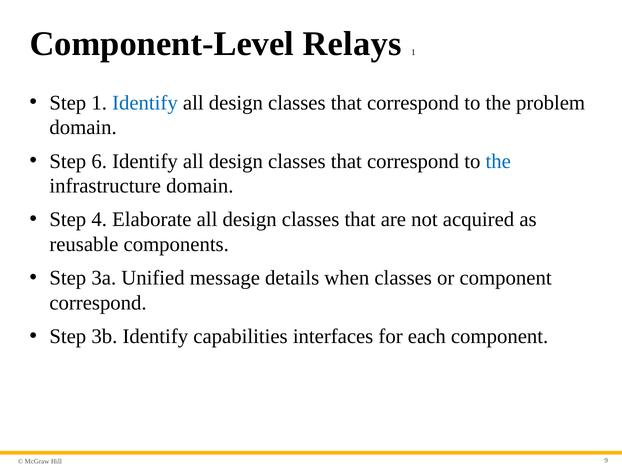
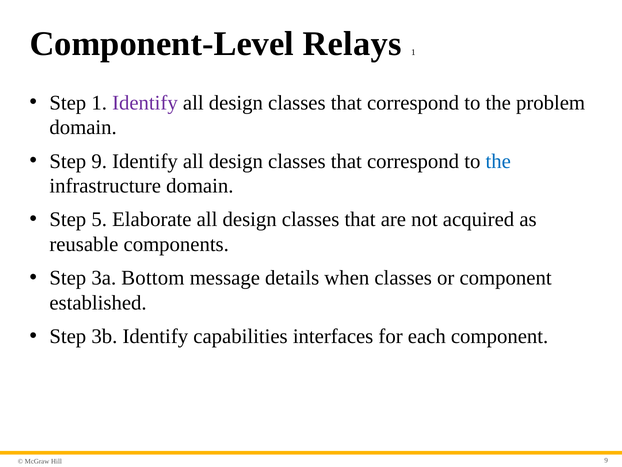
Identify colour: blue -> purple (145, 103)
Step 6: 6 -> 9 (99, 161)
4: 4 -> 5 (99, 219)
Unified: Unified -> Bottom (153, 278)
correspond: correspond -> established (98, 303)
